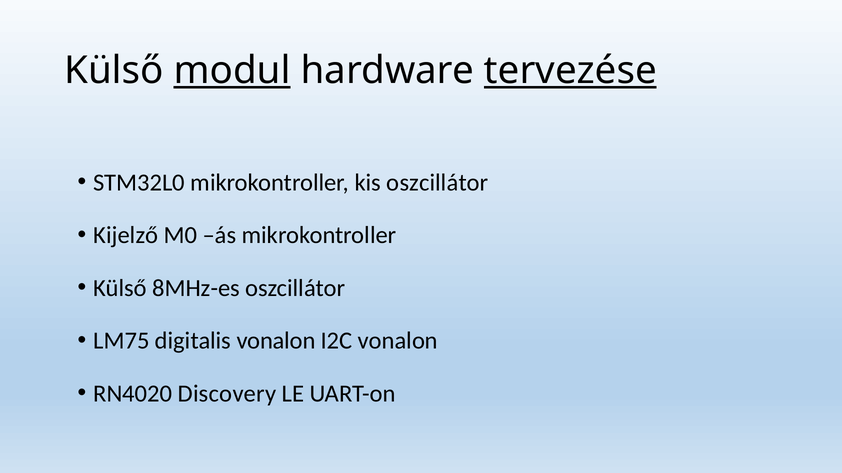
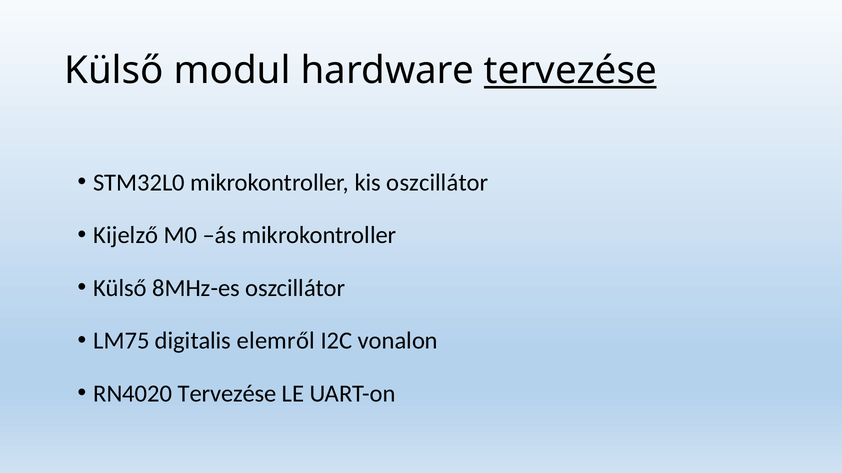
modul underline: present -> none (232, 71)
digitalis vonalon: vonalon -> elemről (276, 341)
RN4020 Discovery: Discovery -> Tervezése (227, 394)
